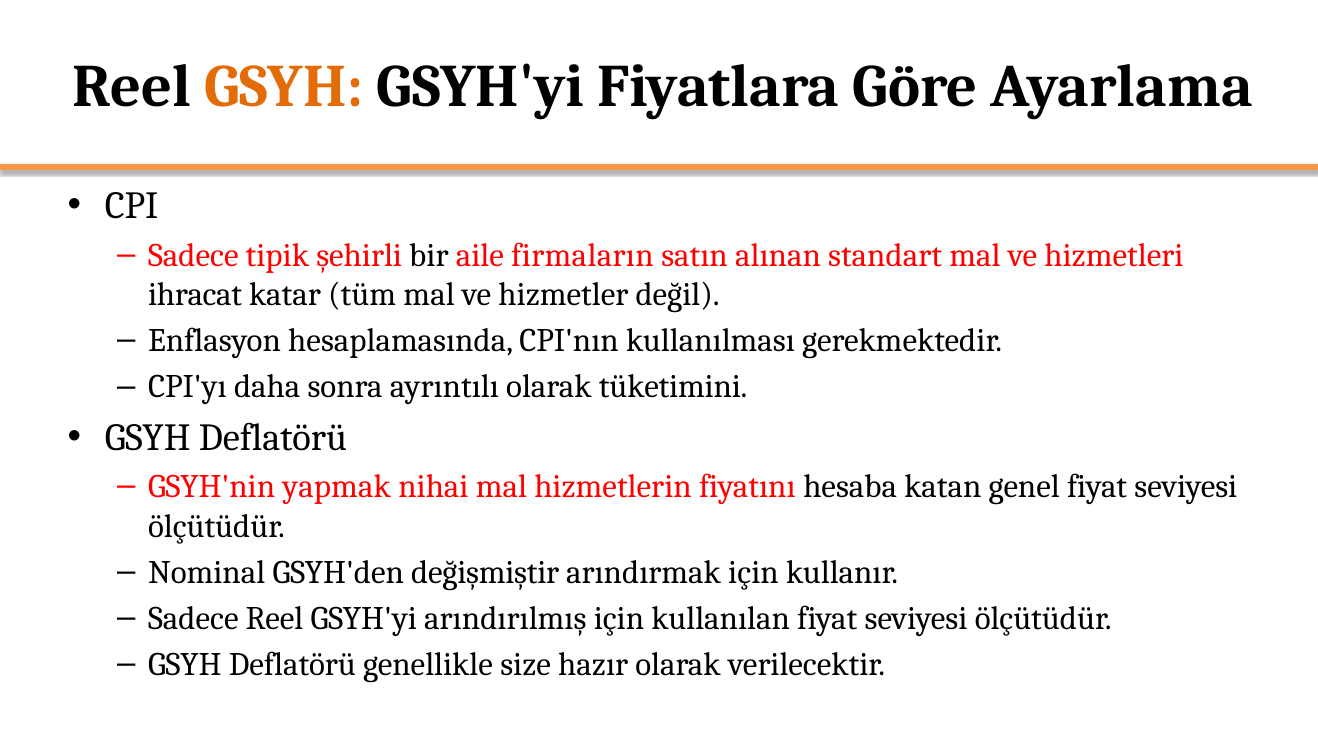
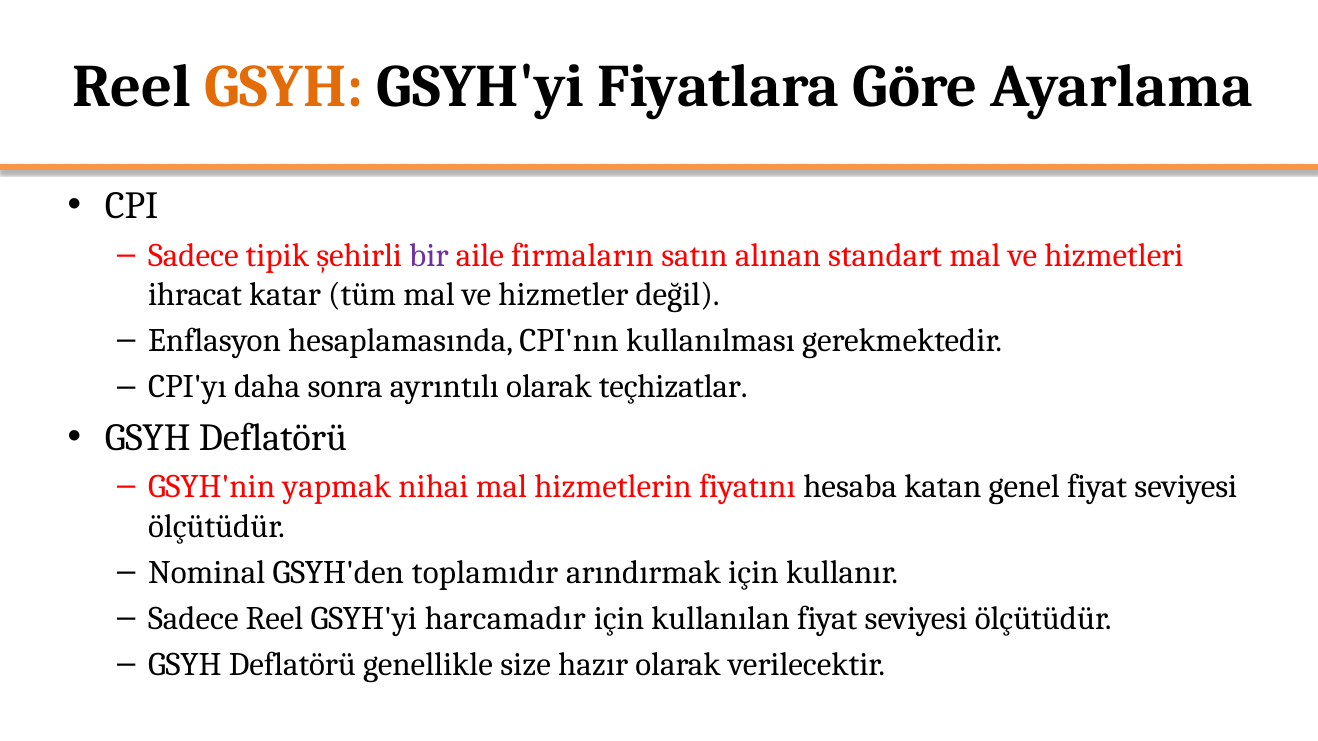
bir colour: black -> purple (429, 255)
tüketimini: tüketimini -> teçhizatlar (673, 387)
değişmiştir: değişmiştir -> toplamıdır (485, 573)
arındırılmış: arındırılmış -> harcamadır (505, 619)
